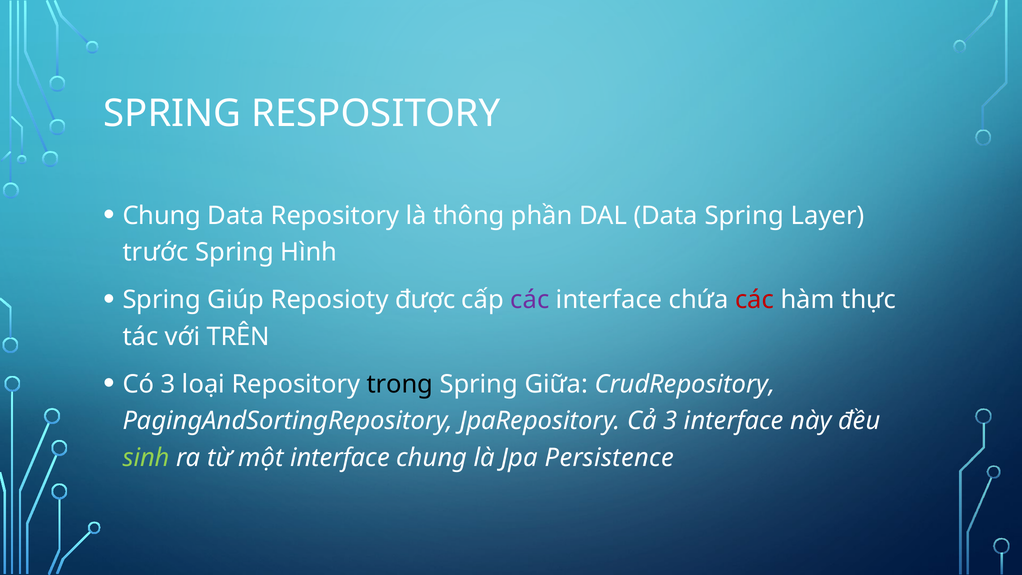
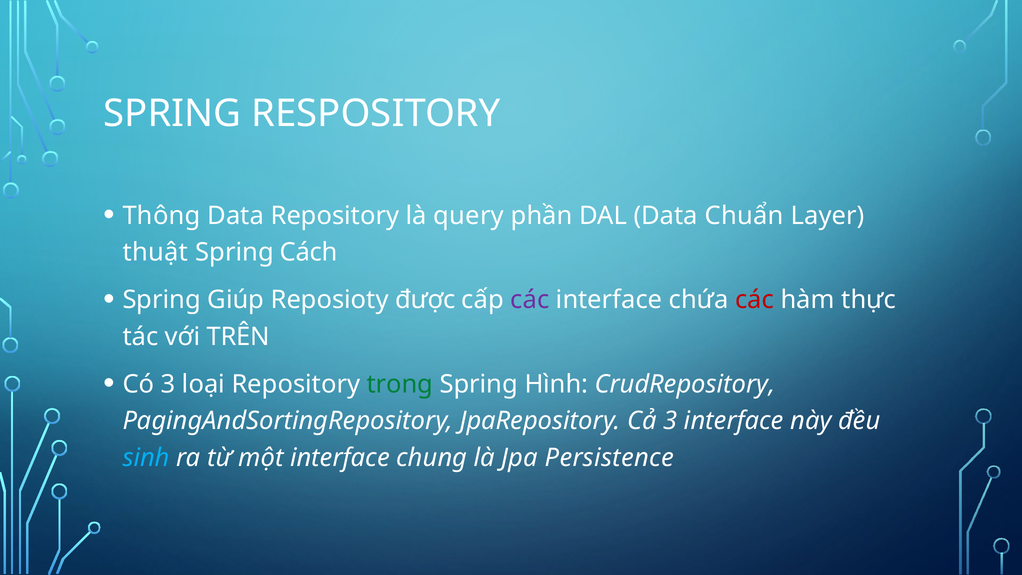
Chung: Chung -> Thông (162, 216)
thông: thông -> query (469, 216)
Data Spring: Spring -> Chuẩn (744, 216)
trước: trước -> thuật (155, 252)
Hình: Hình -> Cách (309, 252)
trong colour: black -> green (400, 384)
Giữa: Giữa -> Hình (556, 384)
sinh colour: light green -> light blue (146, 458)
